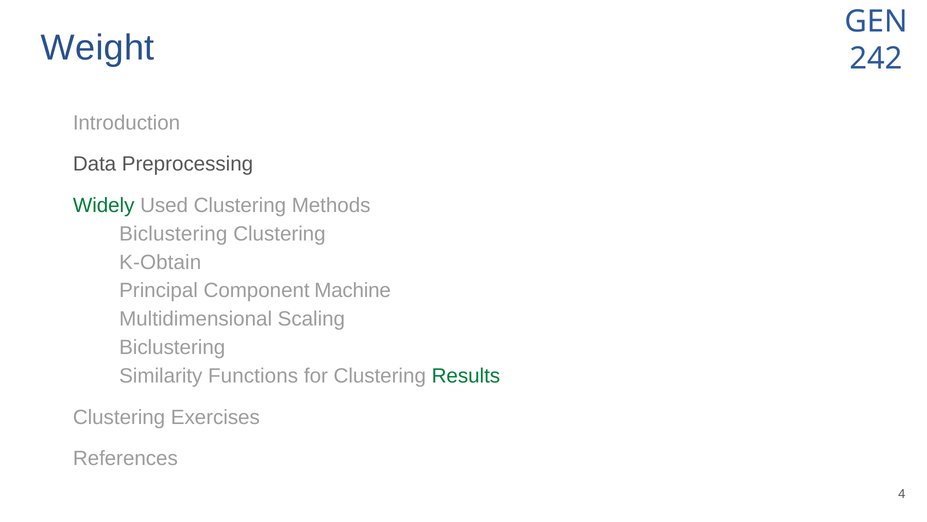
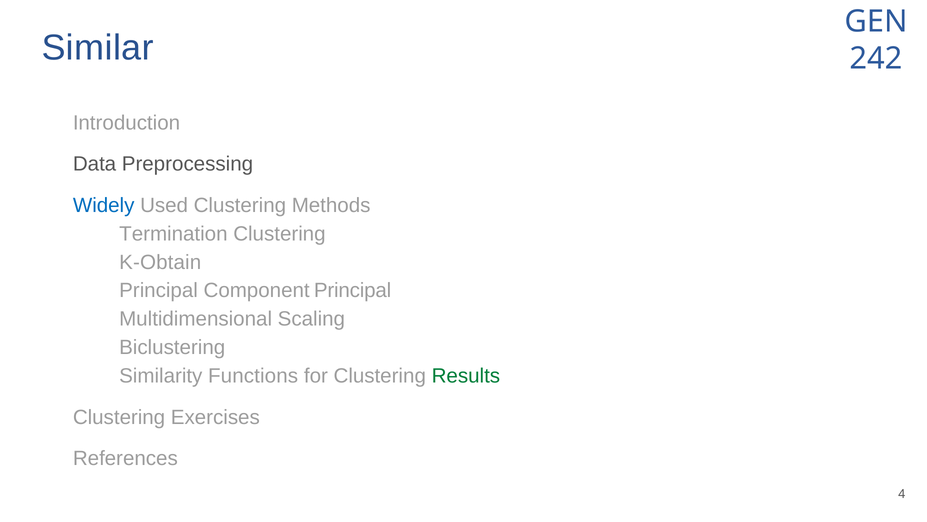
Weight: Weight -> Similar (98, 48)
Widely colour: green -> blue (104, 205)
Biclustering: Biclustering -> Termination (173, 234)
Component Machine: Machine -> Principal (353, 290)
